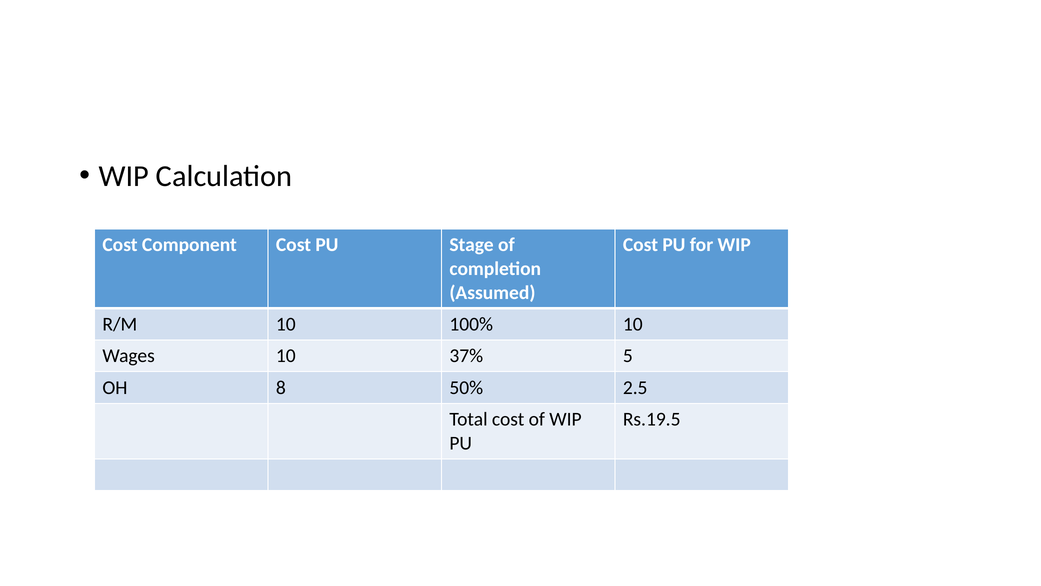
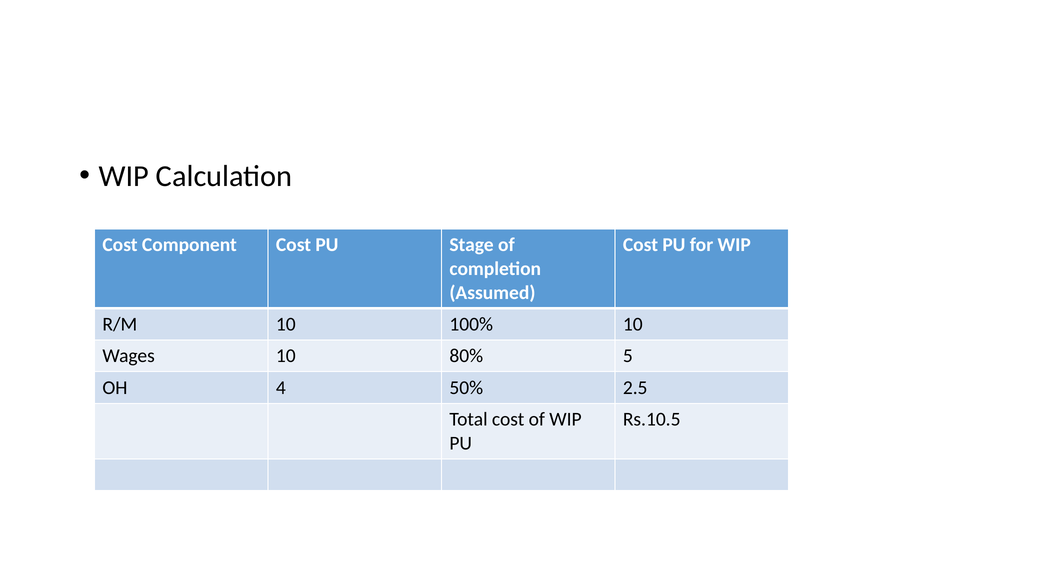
37%: 37% -> 80% (466, 356)
8: 8 -> 4 (281, 387)
Rs.19.5: Rs.19.5 -> Rs.10.5 (652, 419)
